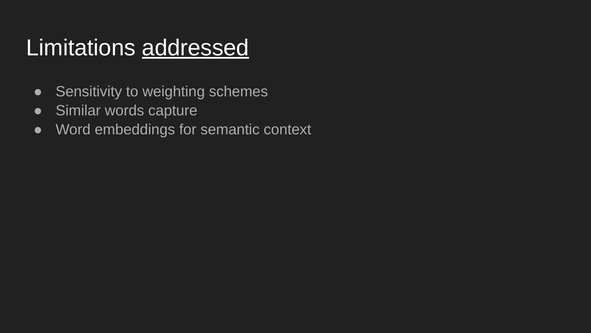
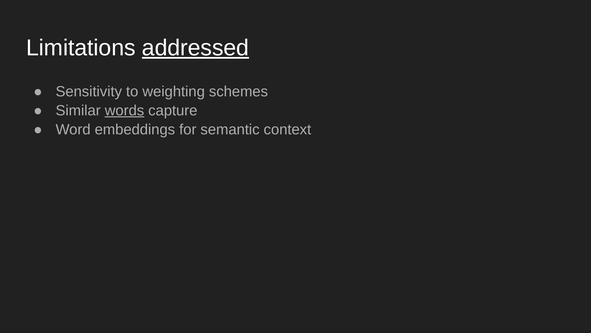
words underline: none -> present (124, 110)
